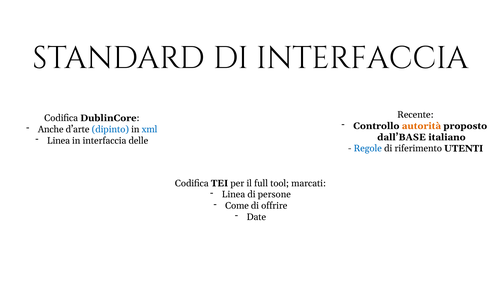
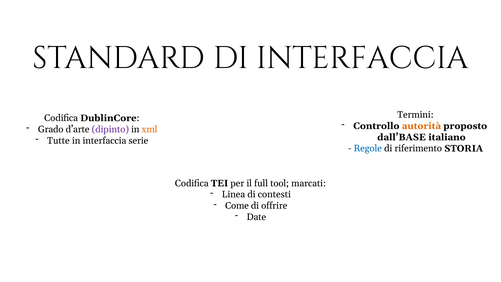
Recente: Recente -> Termini (415, 115)
Anche: Anche -> Grado (51, 129)
dipinto colour: blue -> purple (110, 129)
xml colour: blue -> orange (150, 129)
Linea: Linea -> Tutte (58, 140)
delle: delle -> serie (138, 140)
UTENTI: UTENTI -> STORIA (464, 148)
persone: persone -> contesti (274, 194)
